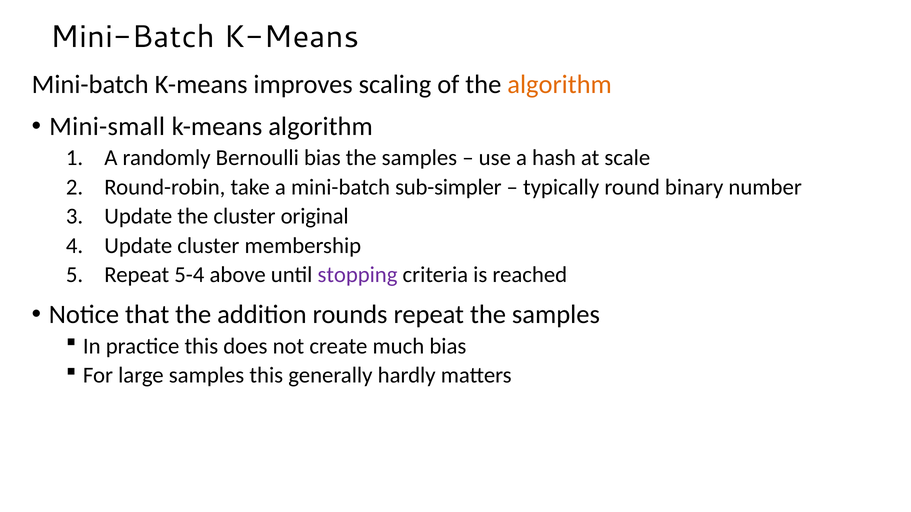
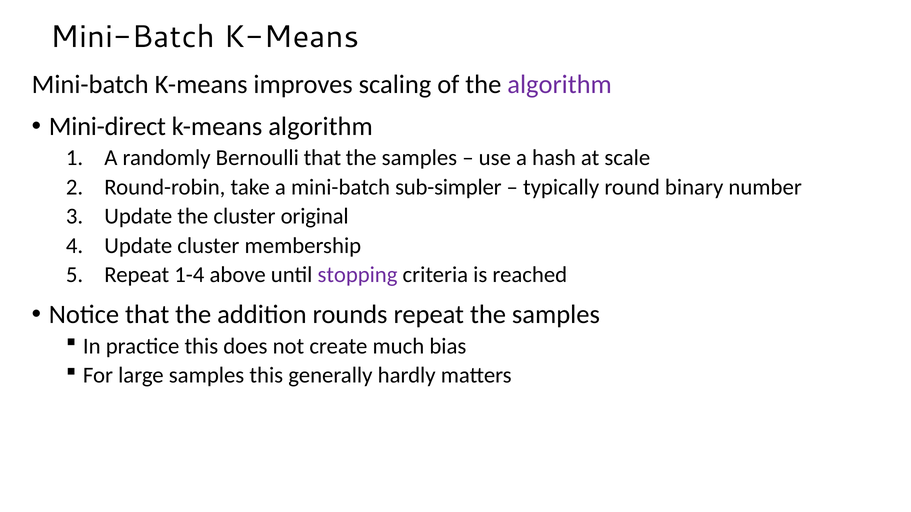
algorithm colour: orange -> purple (560, 85)
Mini-small: Mini-small -> Mini-direct (107, 126)
Bernoulli bias: bias -> that (322, 158)
5-4: 5-4 -> 1-4 (189, 275)
